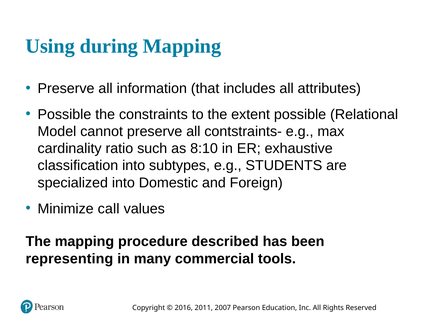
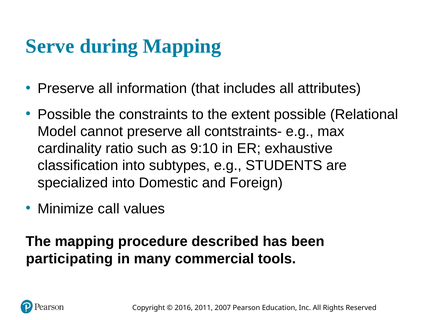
Using: Using -> Serve (50, 46)
8:10: 8:10 -> 9:10 (204, 149)
representing: representing -> participating (69, 259)
